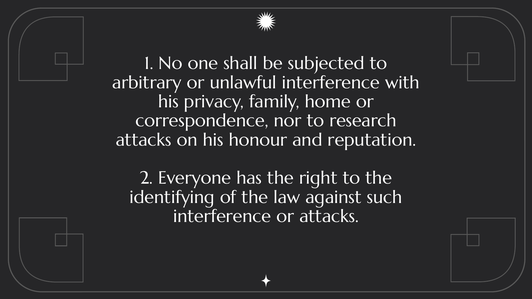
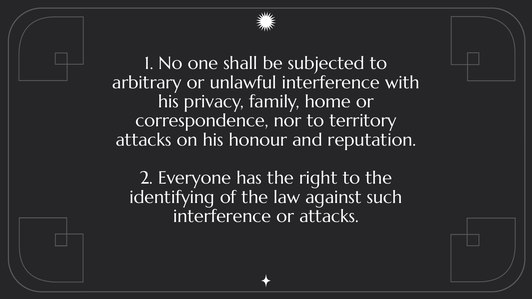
research: research -> territory (363, 121)
